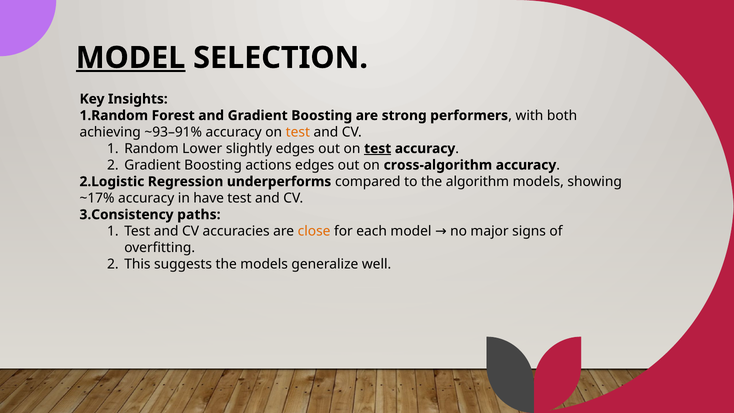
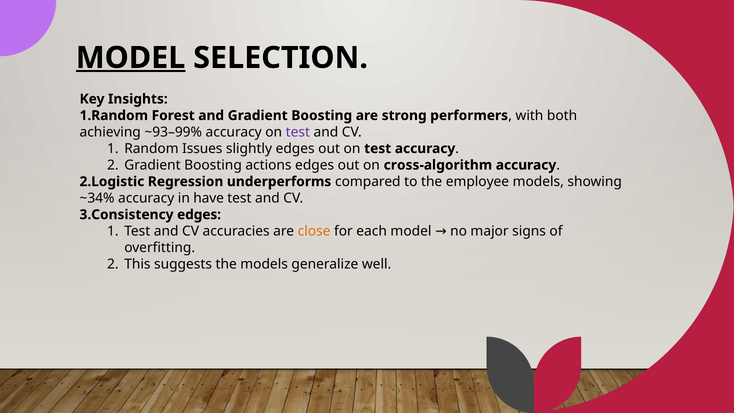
~93–91%: ~93–91% -> ~93–99% (173, 132)
test colour: orange -> purple (298, 132)
Lower: Lower -> Issues (202, 149)
test underline: present -> none (378, 149)
algorithm: algorithm -> employee (477, 182)
~17%: ~17% -> ~34% (97, 198)
paths: paths -> edges (199, 215)
